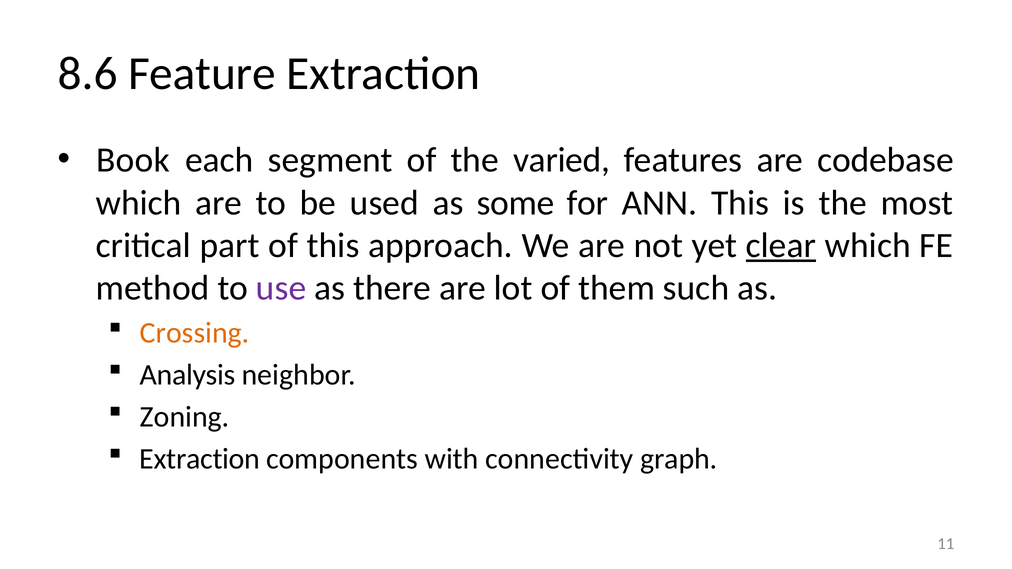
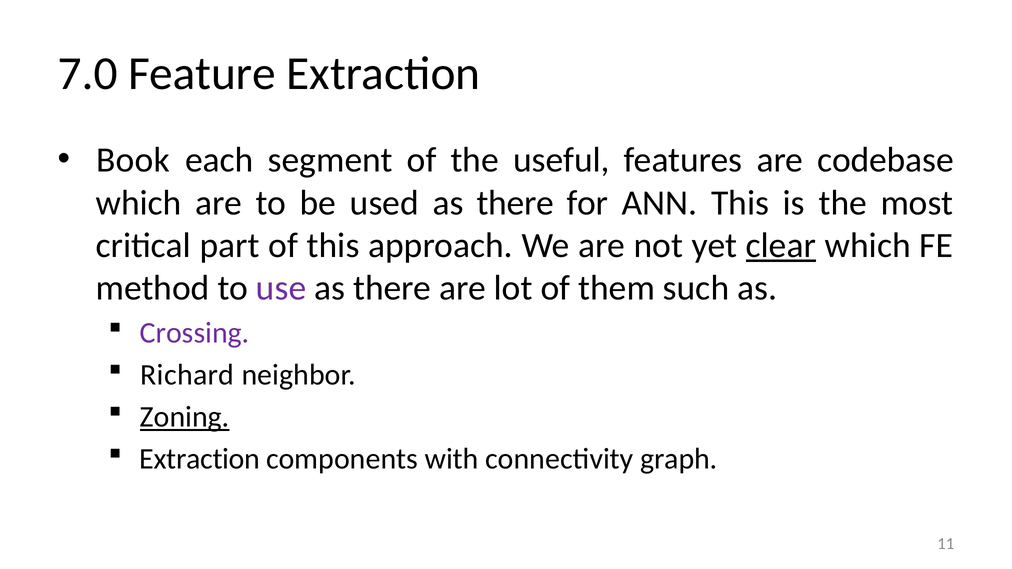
8.6: 8.6 -> 7.0 (88, 74)
varied: varied -> useful (561, 160)
used as some: some -> there (515, 203)
Crossing colour: orange -> purple (195, 333)
Analysis: Analysis -> Richard (187, 375)
Zoning underline: none -> present (185, 417)
